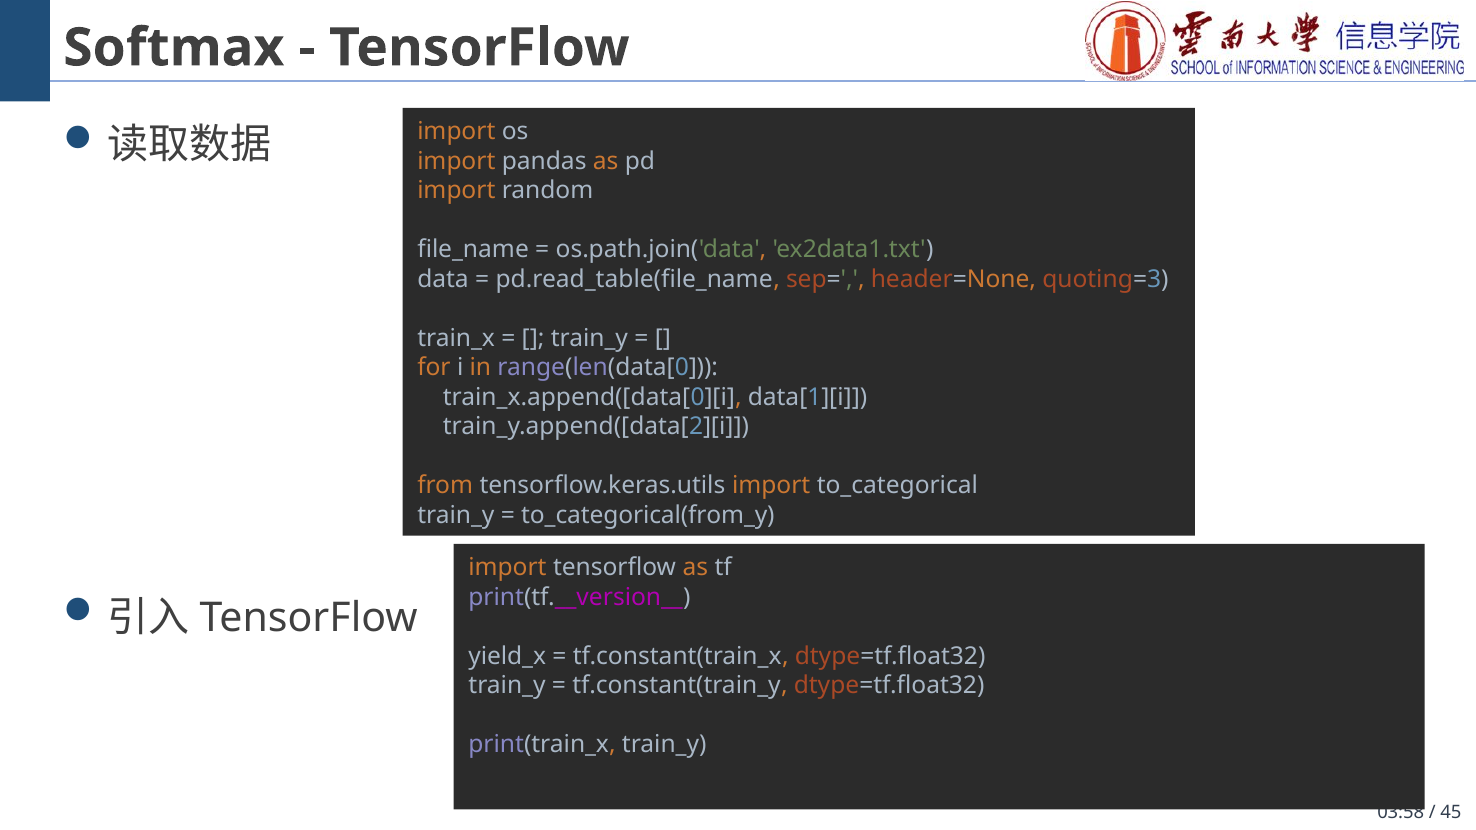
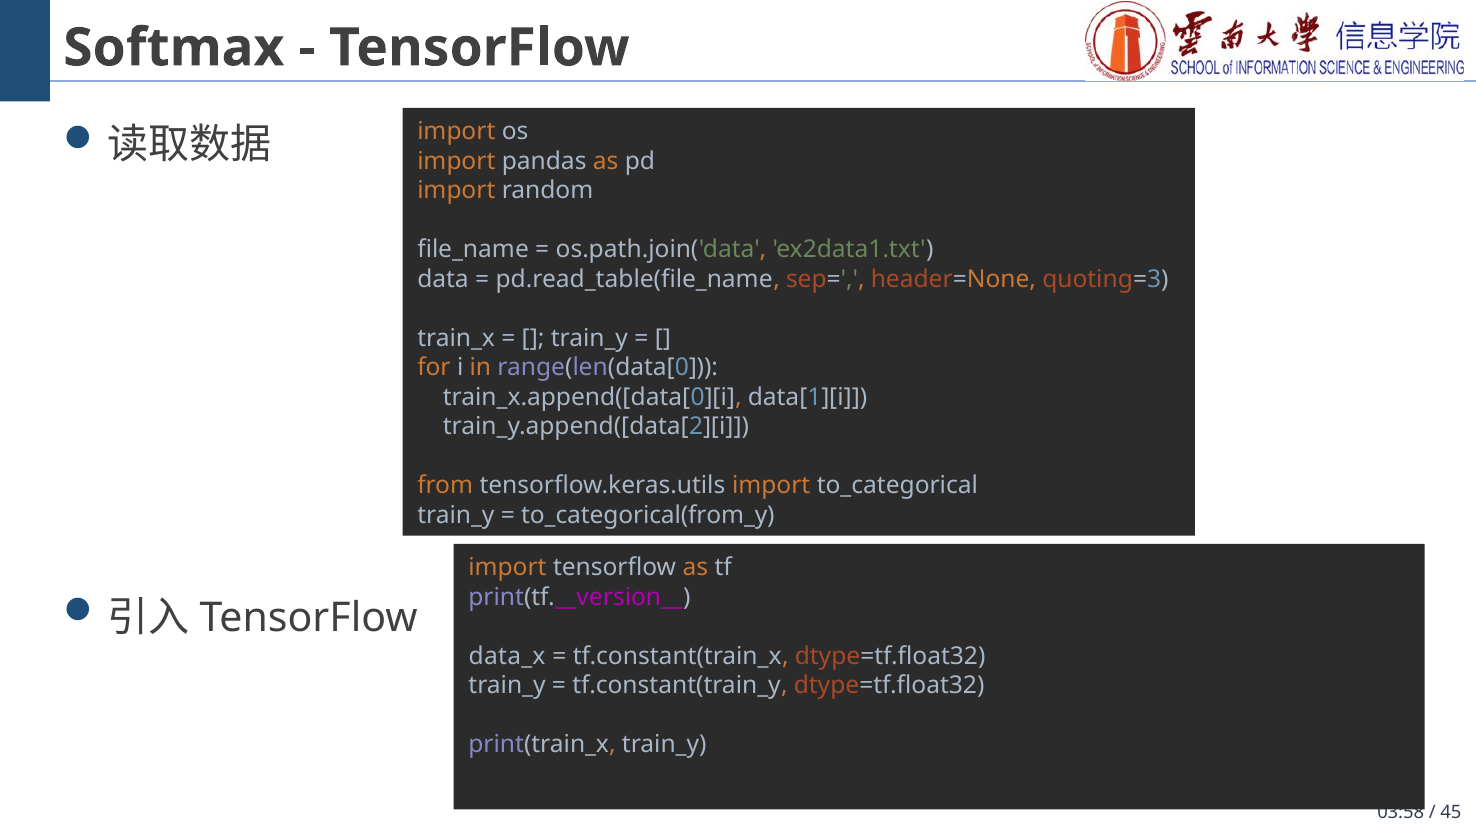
yield_x: yield_x -> data_x (507, 656)
